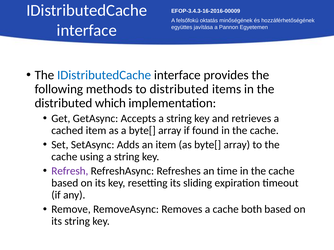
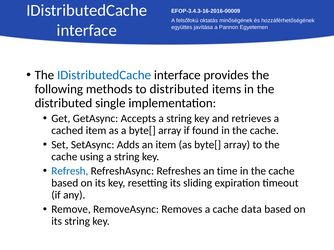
which: which -> single (110, 103)
Refresh colour: purple -> blue (70, 171)
both: both -> data (251, 210)
